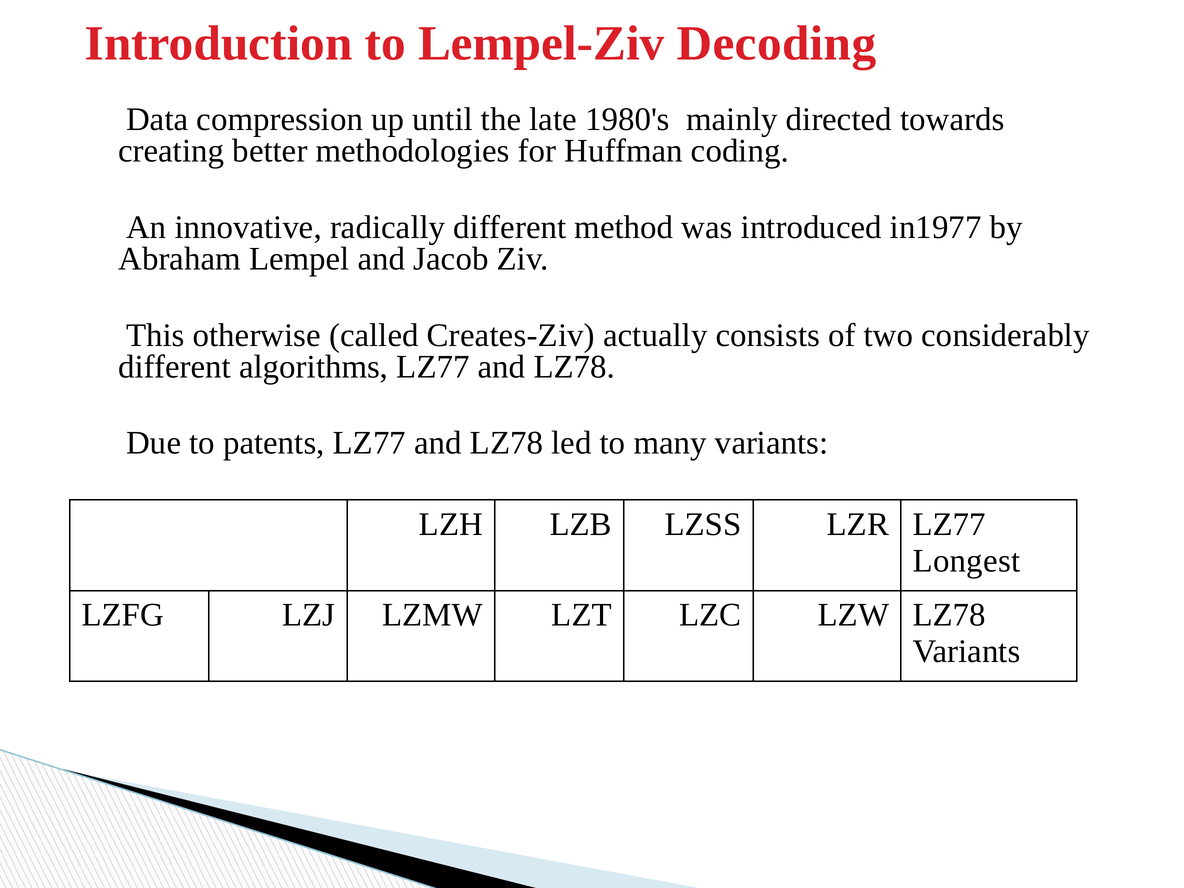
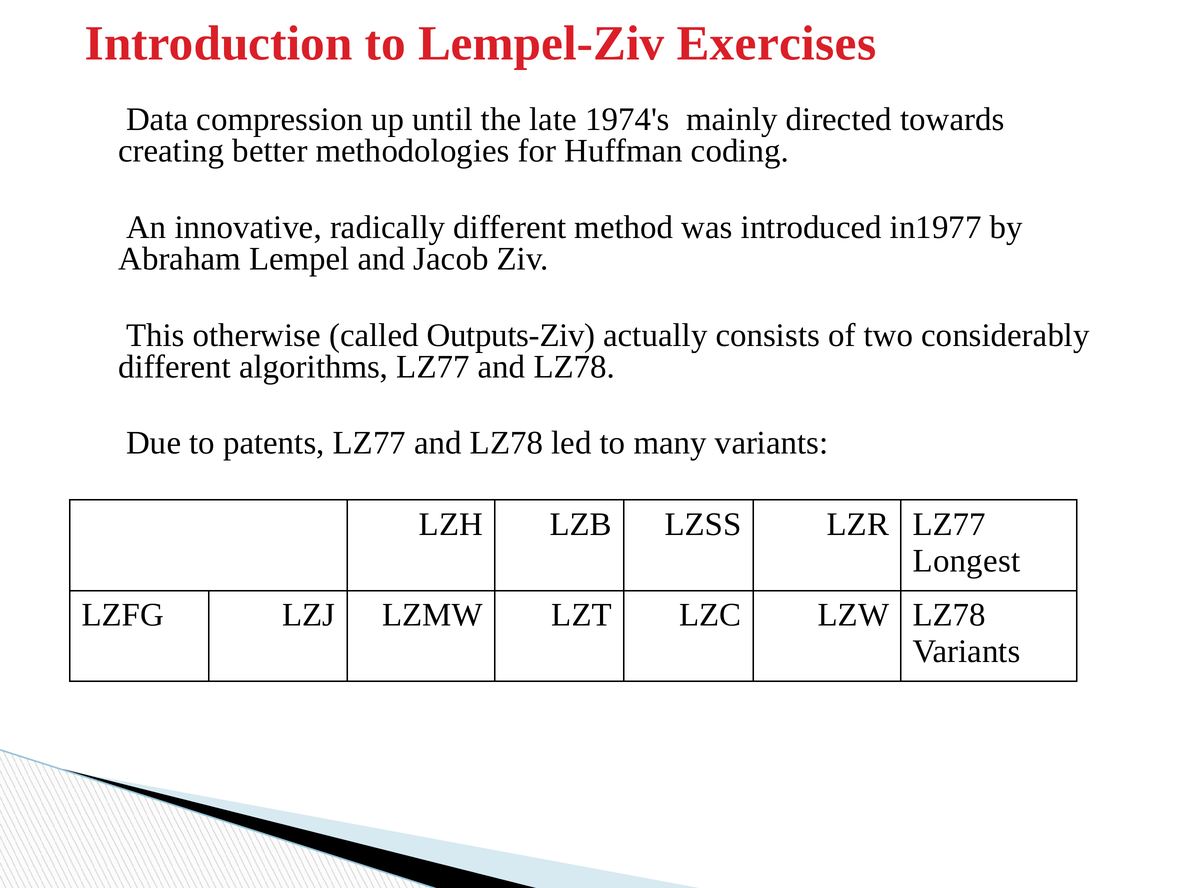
Decoding: Decoding -> Exercises (777, 44)
1980's: 1980's -> 1974's (627, 119)
Creates-Ziv: Creates-Ziv -> Outputs-Ziv (511, 335)
